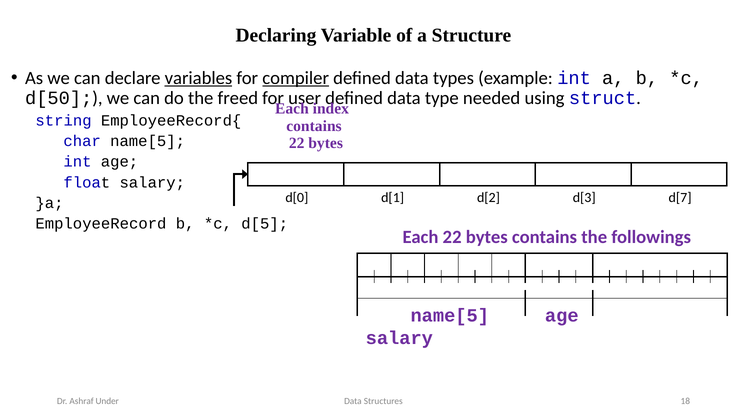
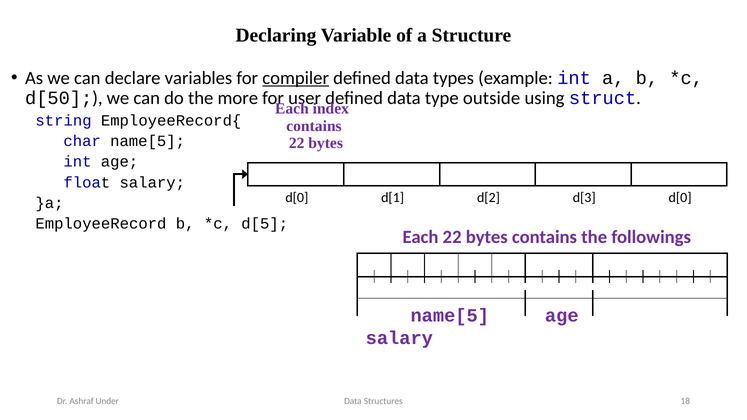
variables underline: present -> none (198, 78)
freed: freed -> more (238, 98)
needed: needed -> outside (492, 98)
d[3 d[7: d[7 -> d[0 (680, 198)
